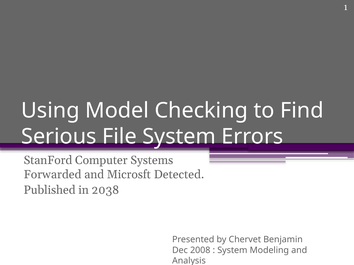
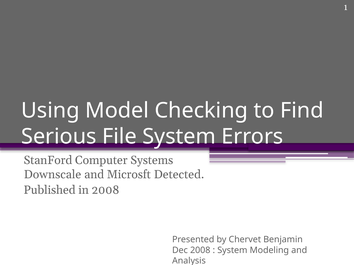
Forwarded: Forwarded -> Downscale (53, 175)
in 2038: 2038 -> 2008 (105, 190)
